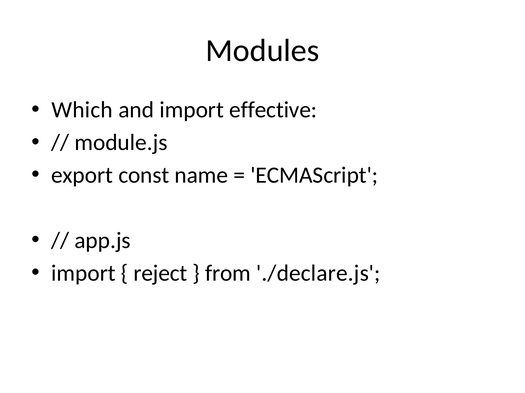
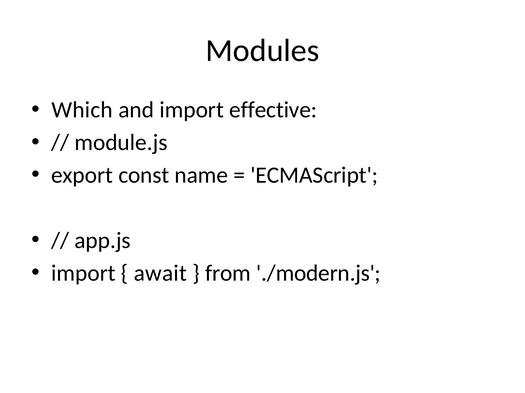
reject: reject -> await (160, 274)
./declare.js: ./declare.js -> ./modern.js (319, 274)
